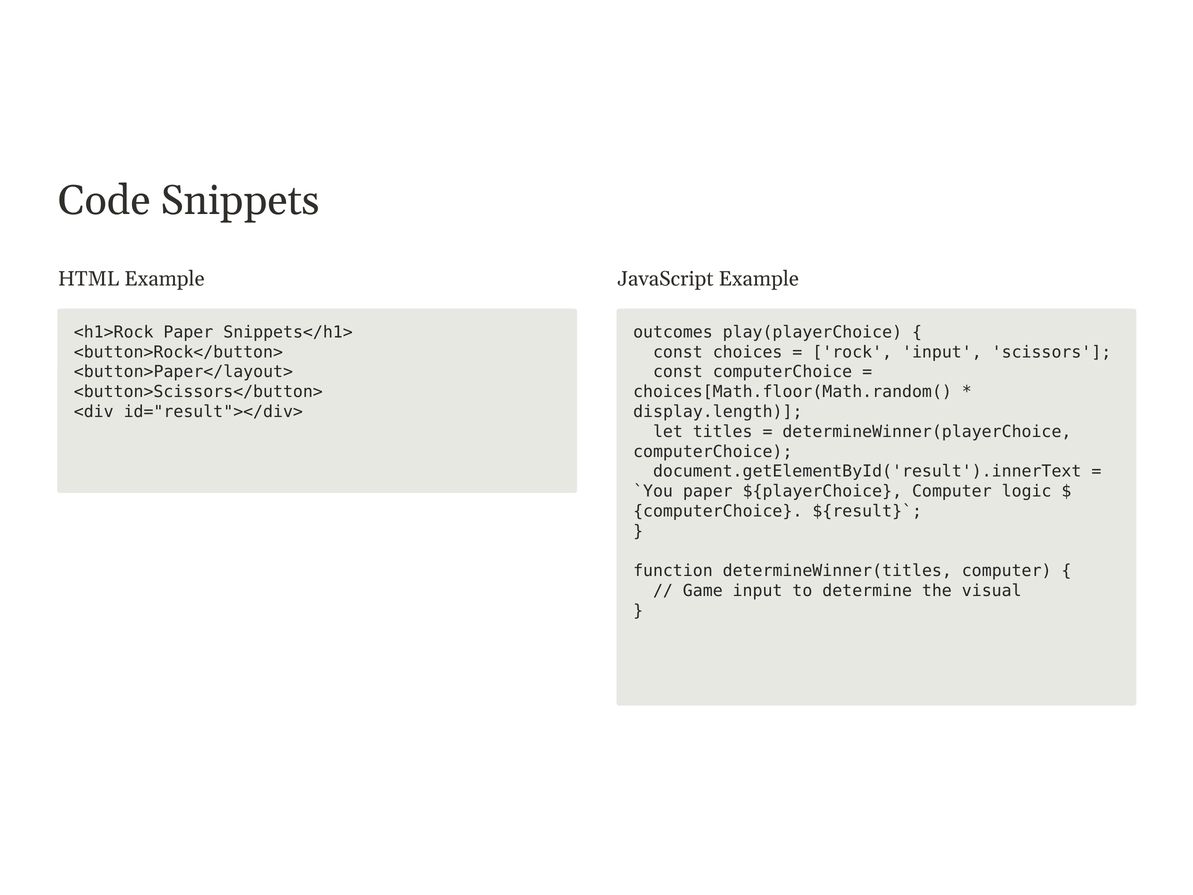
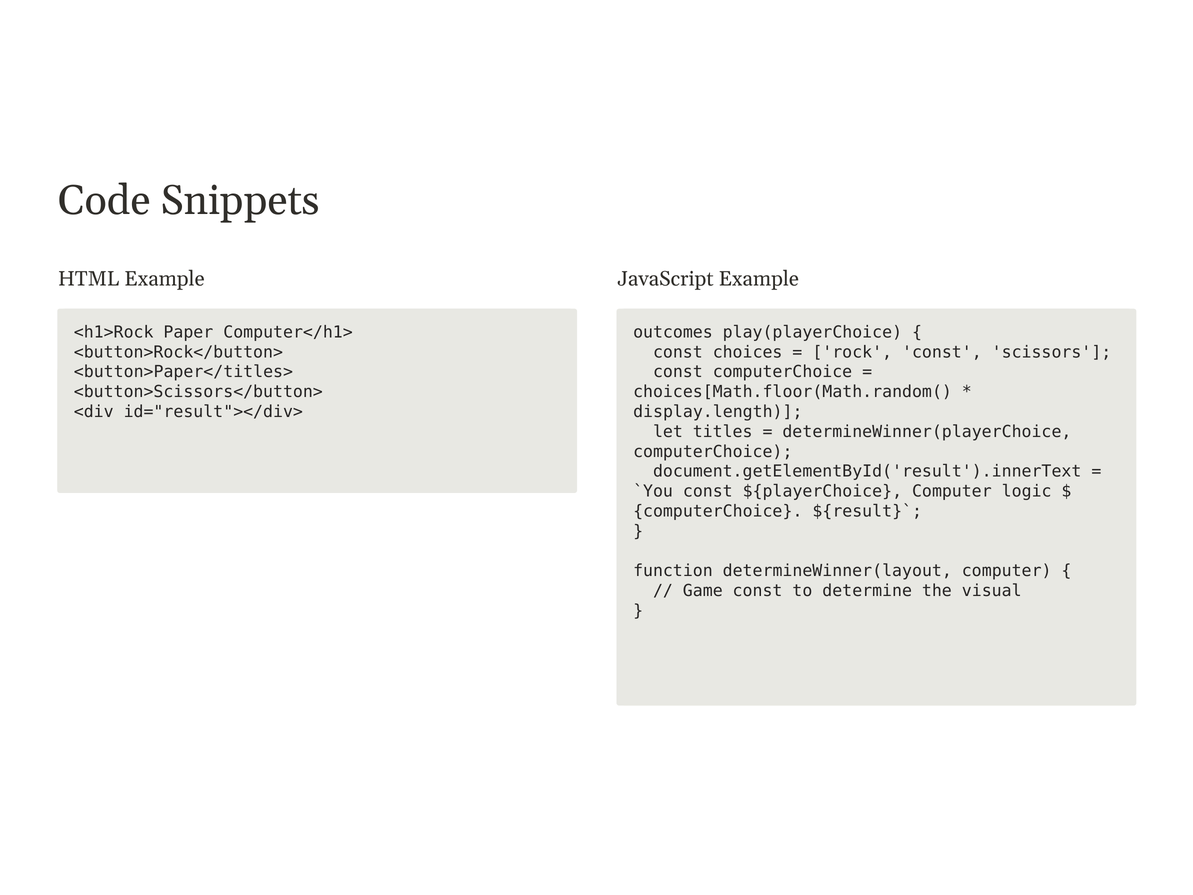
Snippets</h1>: Snippets</h1> -> Computer</h1> (288, 332)
rock input: input -> const (942, 352)
<button>Paper</layout>: <button>Paper</layout> -> <button>Paper</titles> (183, 372)
paper: paper -> const (708, 491)
determineWinner(titles: determineWinner(titles -> determineWinner(layout (837, 571)
Game input: input -> const (758, 591)
